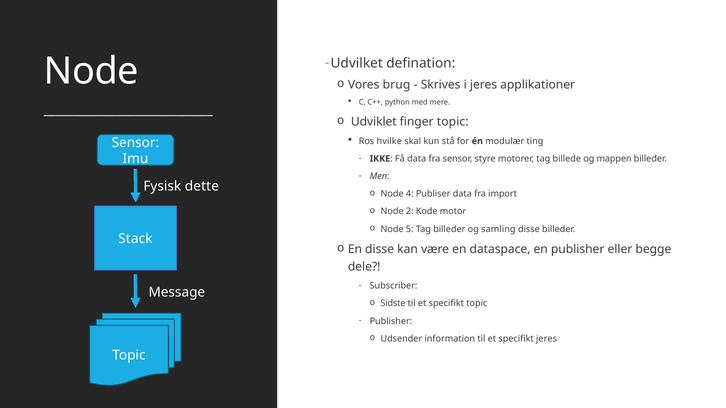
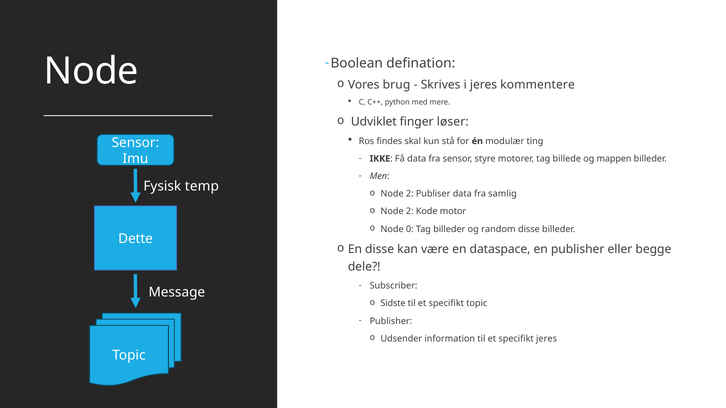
Udvilket: Udvilket -> Boolean (357, 64)
applikationer: applikationer -> kommentere (538, 85)
finger topic: topic -> løser (453, 122)
hvilke: hvilke -> findes (389, 141)
dette: dette -> temp (202, 187)
4: 4 -> 2 (410, 194)
import: import -> samlig (503, 194)
5: 5 -> 0 (410, 229)
samling: samling -> random (498, 229)
Stack: Stack -> Dette (136, 239)
